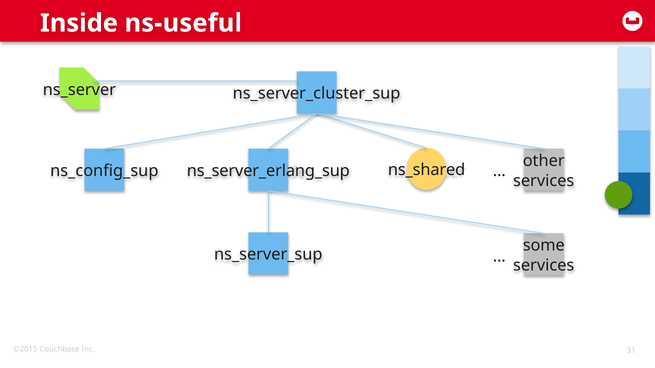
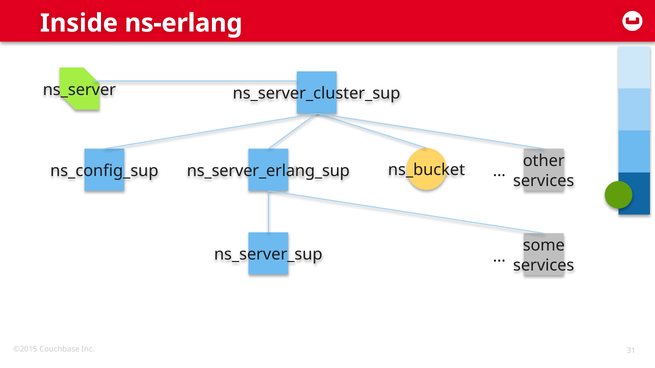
ns-useful: ns-useful -> ns-erlang (184, 23)
ns_shared: ns_shared -> ns_bucket (427, 170)
